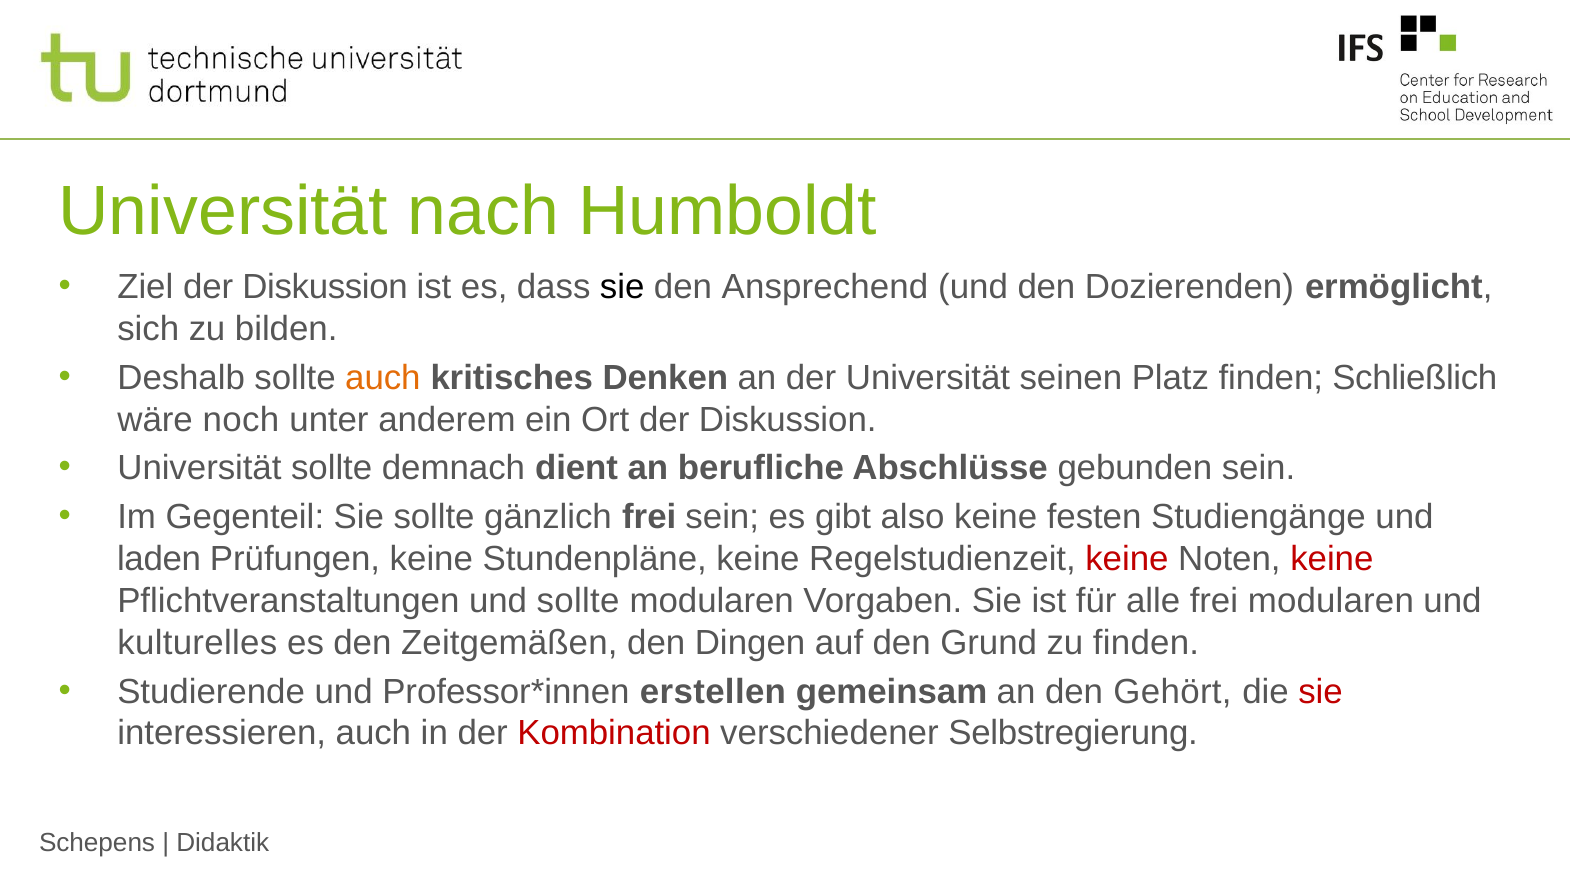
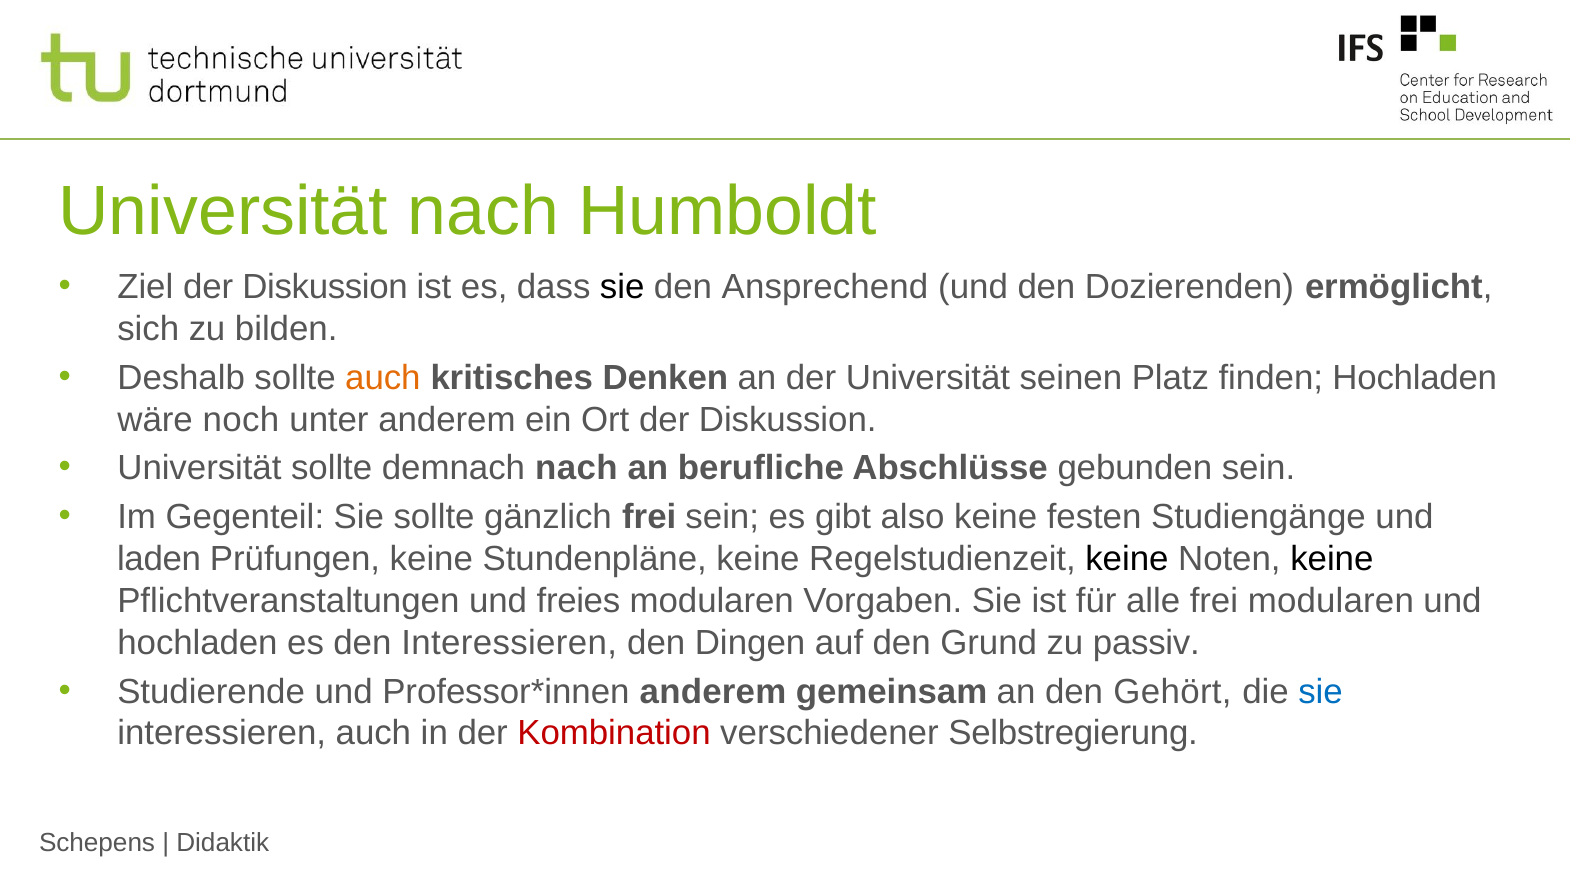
finden Schließlich: Schließlich -> Hochladen (1415, 378)
demnach dient: dient -> nach (576, 469)
keine colour: red -> black (1127, 559)
keine colour: red -> black (1332, 559)
und sollte: sollte -> freies (578, 601)
kulturelles: kulturelles -> hochladen (198, 643)
den Zeitgemäßen: Zeitgemäßen -> Interessieren (509, 643)
zu finden: finden -> passiv (1146, 643)
erstellen: erstellen -> anderem (713, 692)
sie colour: red -> blue (1321, 692)
